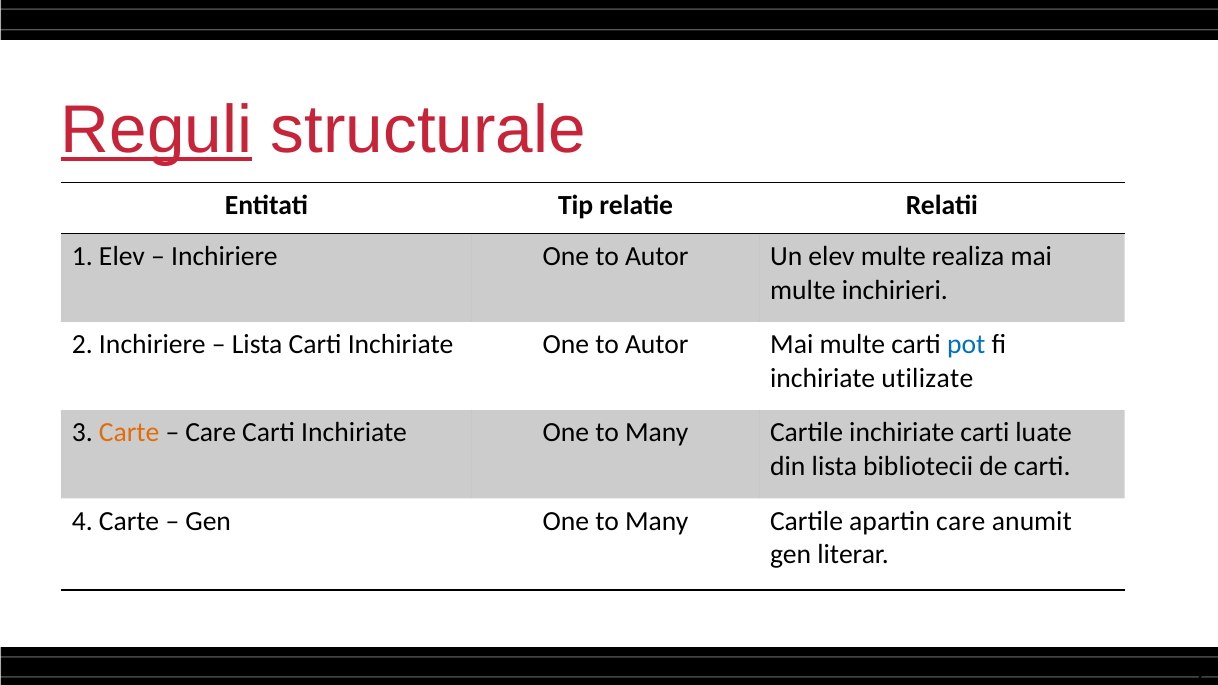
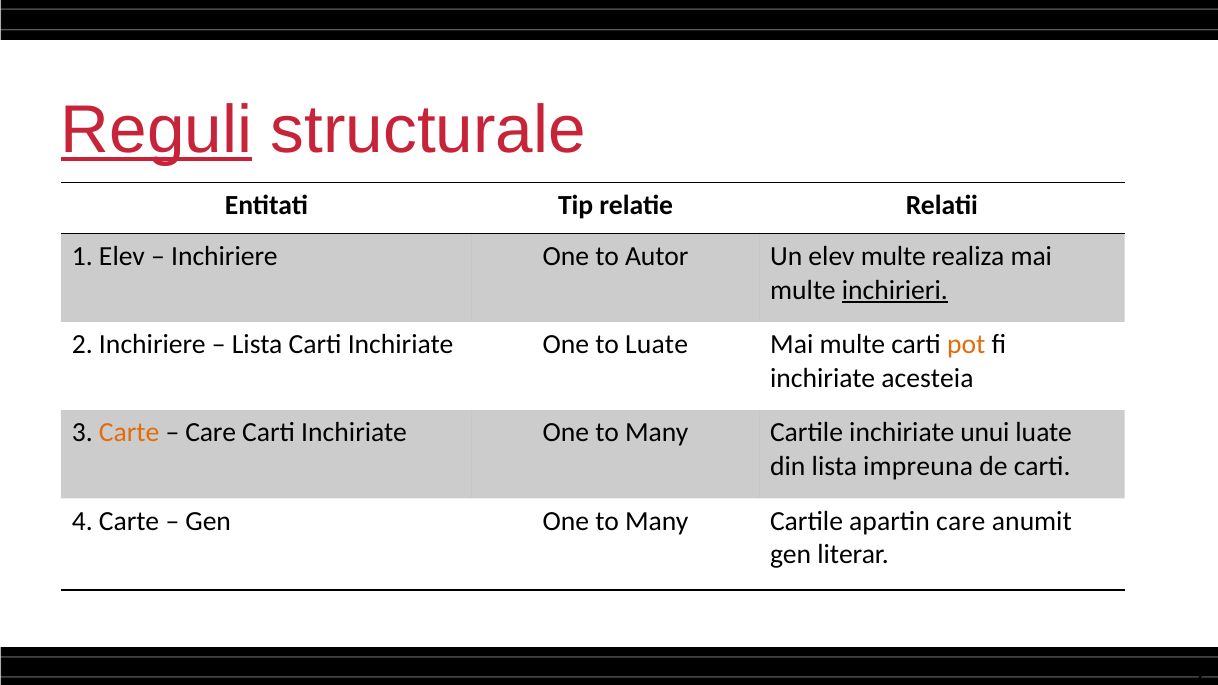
inchirieri underline: none -> present (895, 290)
Inchiriate One to Autor: Autor -> Luate (657, 345)
pot colour: blue -> orange (966, 345)
utilizate: utilizate -> acesteia (927, 378)
inchiriate carti: carti -> unui (985, 433)
bibliotecii: bibliotecii -> impreuna (918, 467)
